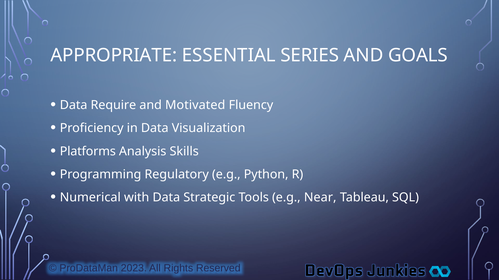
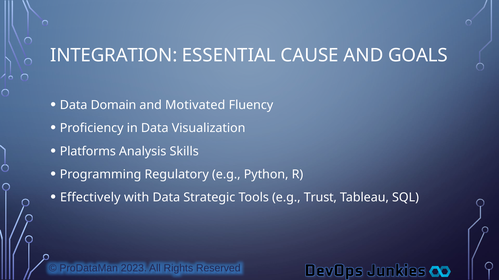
APPROPRIATE: APPROPRIATE -> INTEGRATION (114, 55)
SERIES: SERIES -> CAUSE (310, 55)
Require: Require -> Domain (113, 105)
Numerical: Numerical -> Effectively (90, 198)
Near: Near -> Trust (320, 198)
